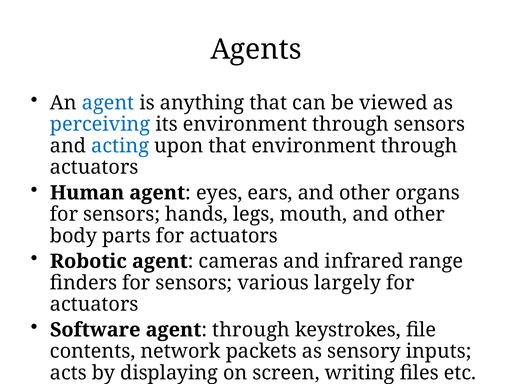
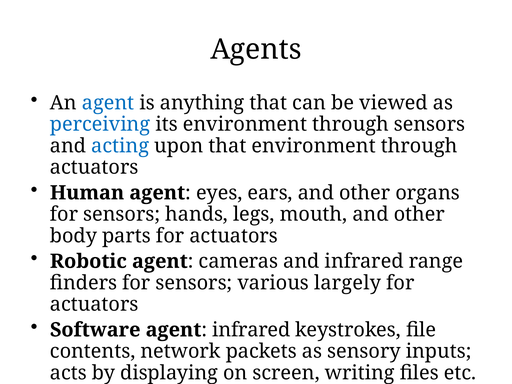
agent through: through -> infrared (251, 330)
